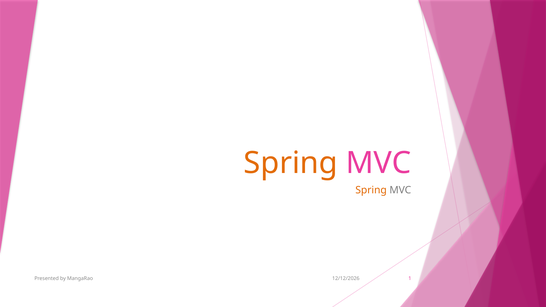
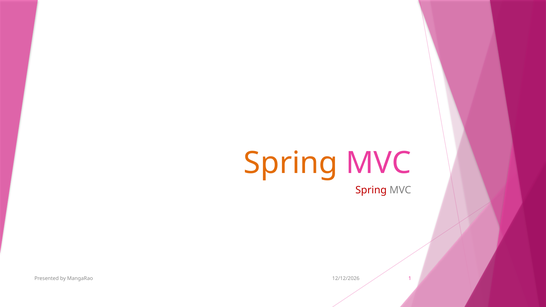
Spring colour: orange -> red (371, 190)
